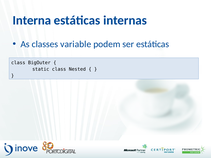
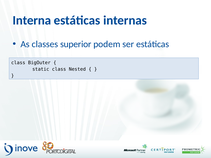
variable: variable -> superior (76, 44)
